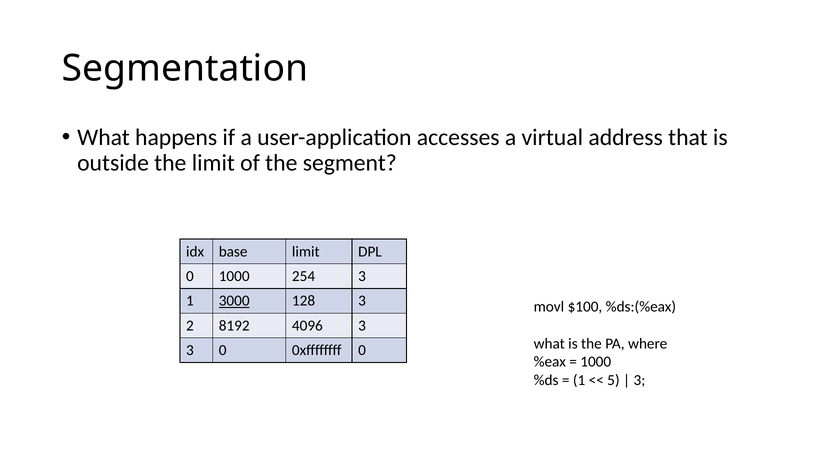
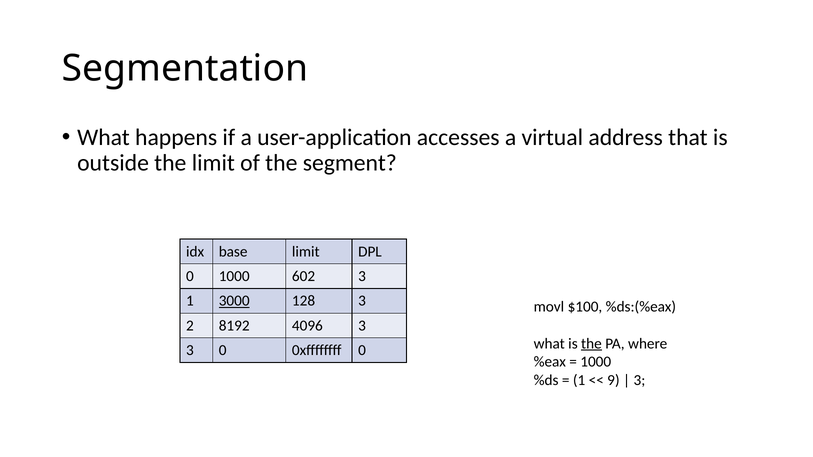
254: 254 -> 602 (304, 276)
the underline: none -> present (591, 344)
5: 5 -> 9 (613, 380)
